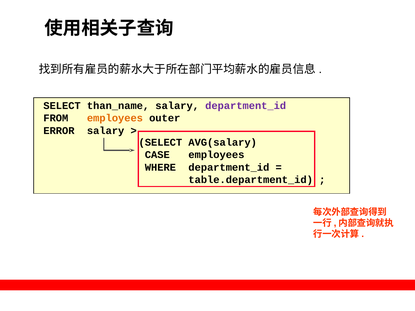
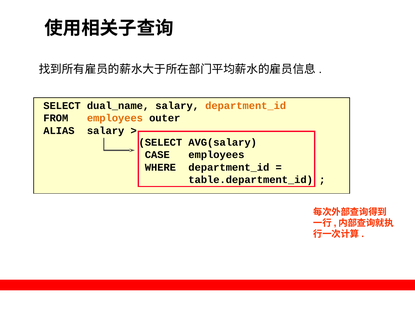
than_name: than_name -> dual_name (118, 106)
department_id colour: purple -> orange (246, 106)
ERROR: ERROR -> ALIAS (59, 131)
